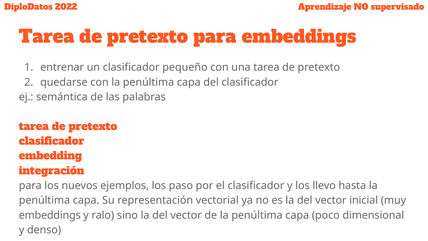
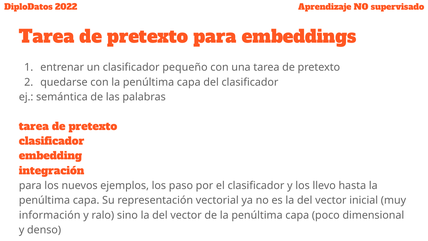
embeddings: embeddings -> información (50, 215)
